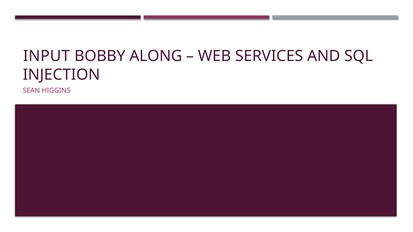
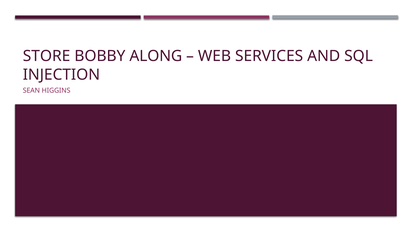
INPUT: INPUT -> STORE (47, 56)
